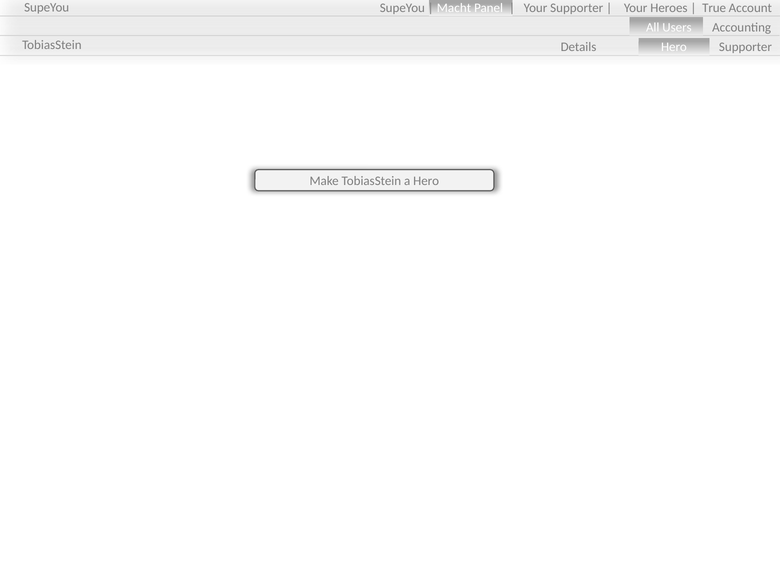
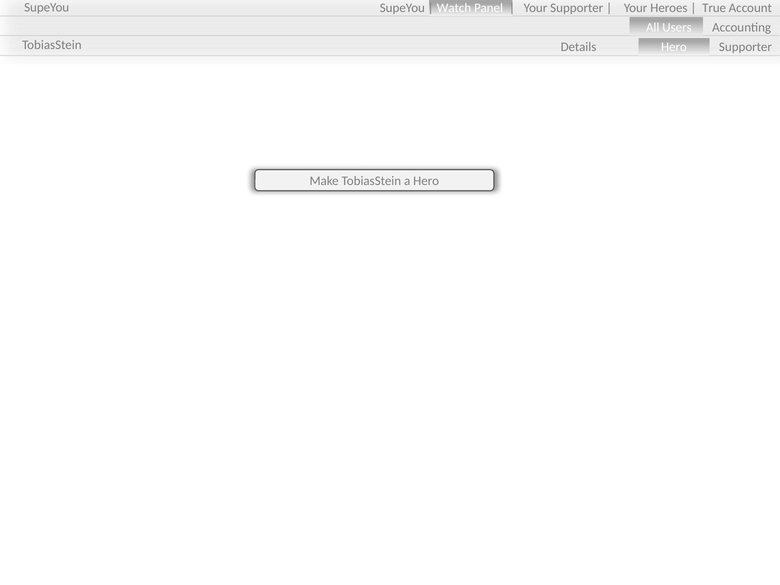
Macht: Macht -> Watch (454, 8)
